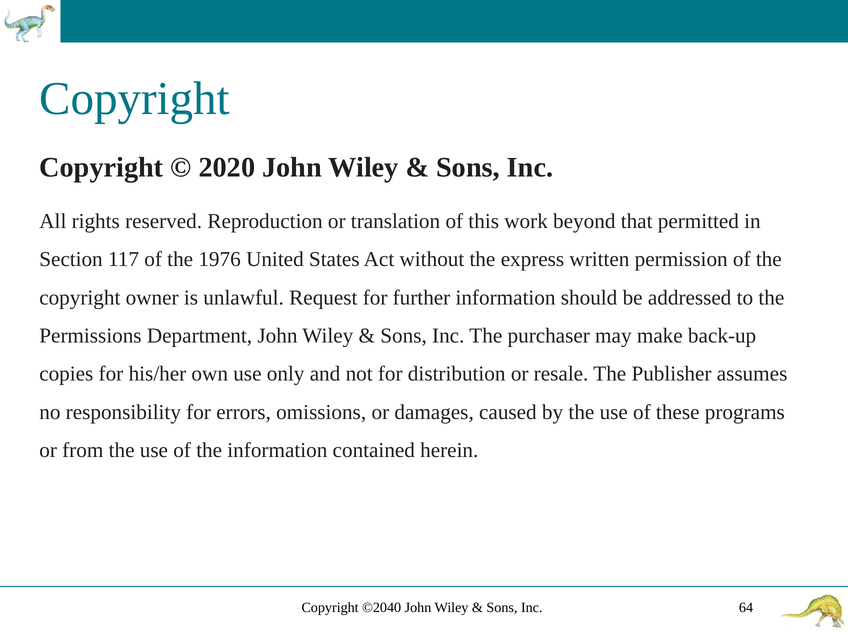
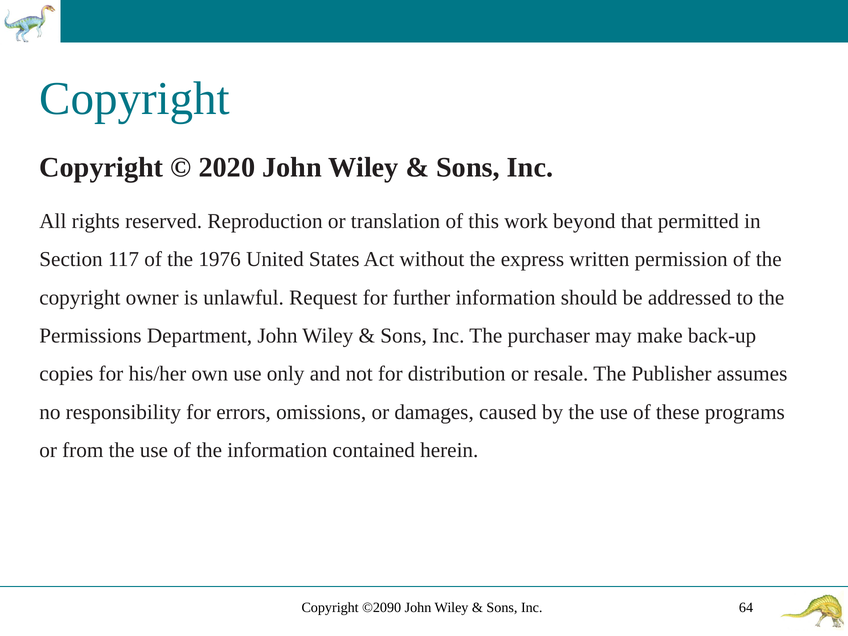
©2040: ©2040 -> ©2090 (382, 607)
